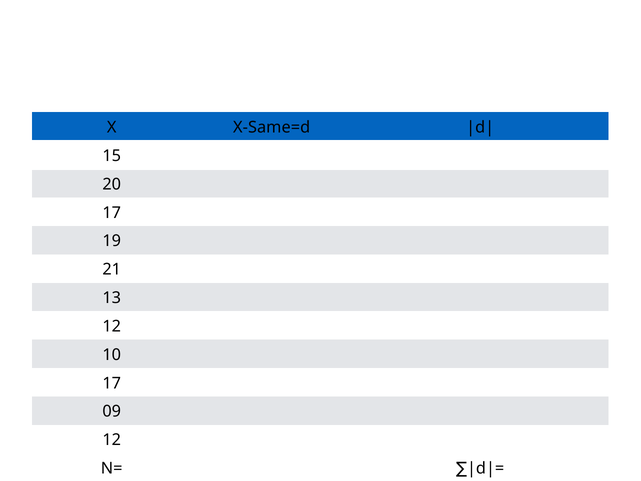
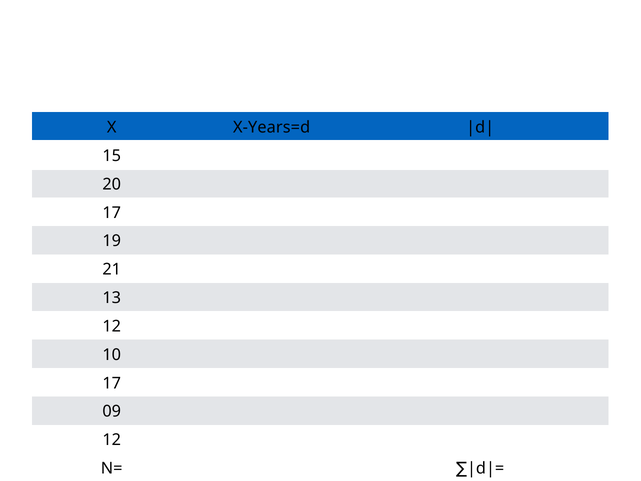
X-Same=d: X-Same=d -> X-Years=d (272, 127)
